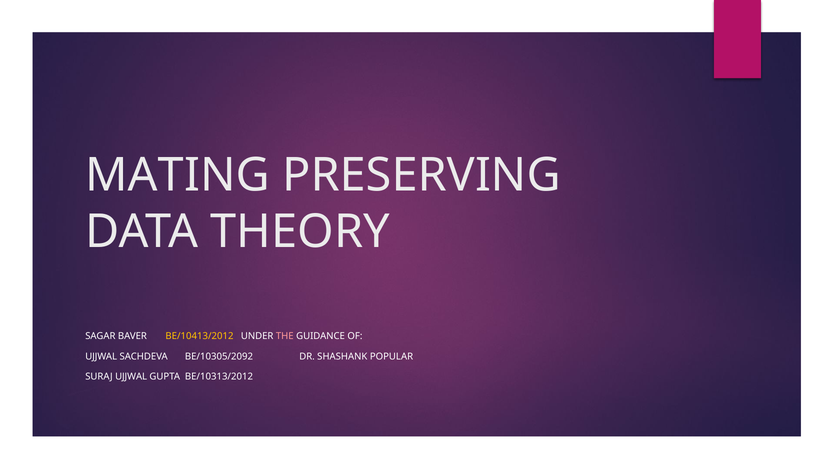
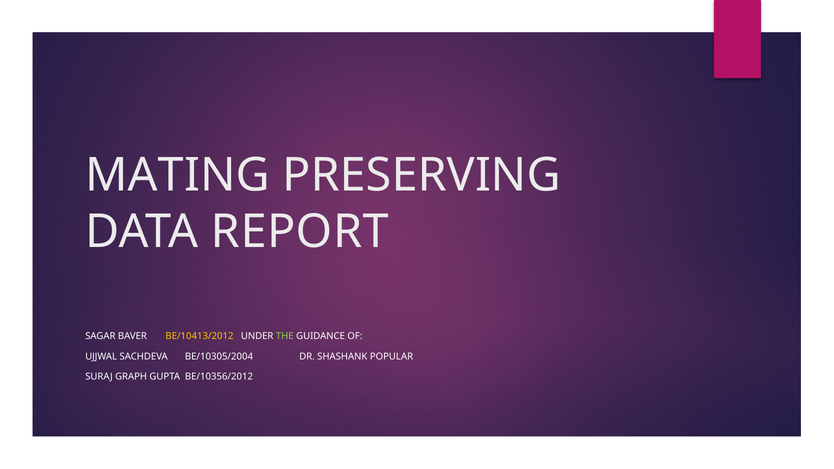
THEORY: THEORY -> REPORT (300, 232)
THE colour: pink -> light green (285, 336)
BE/10305/2092: BE/10305/2092 -> BE/10305/2004 (219, 357)
SURAJ UJJWAL: UJJWAL -> GRAPH (131, 377)
BE/10313/2012: BE/10313/2012 -> BE/10356/2012 (219, 377)
